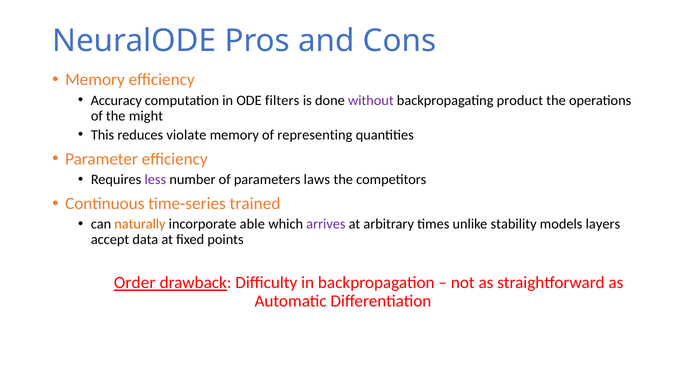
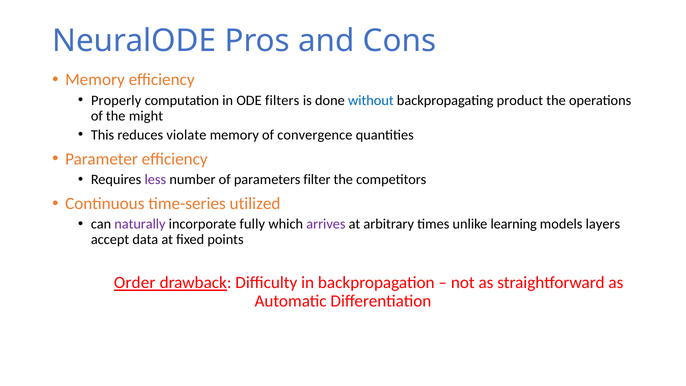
Accuracy: Accuracy -> Properly (116, 100)
without colour: purple -> blue (371, 100)
representing: representing -> convergence (315, 135)
laws: laws -> filter (317, 179)
trained: trained -> utilized (255, 204)
naturally colour: orange -> purple (140, 224)
able: able -> fully (252, 224)
stability: stability -> learning (514, 224)
